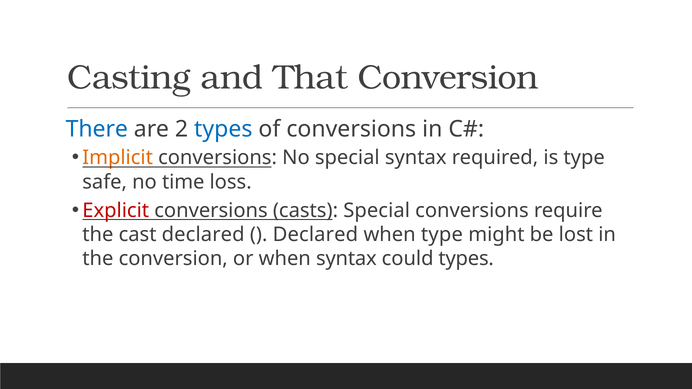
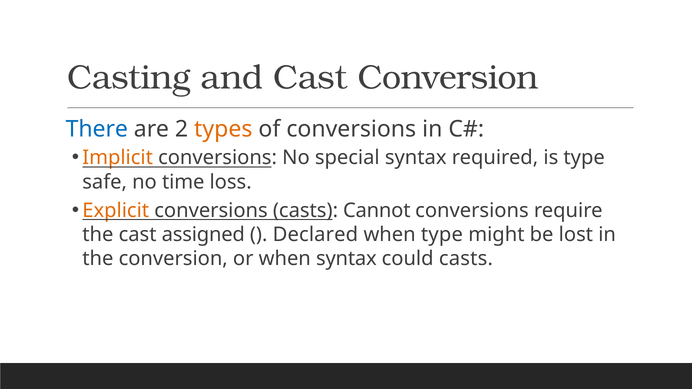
and That: That -> Cast (310, 77)
types colour: blue -> orange (223, 129)
Explicit colour: red -> orange (116, 211)
casts Special: Special -> Cannot (377, 211)
cast declared: declared -> assigned (203, 235)
could types: types -> casts (466, 259)
